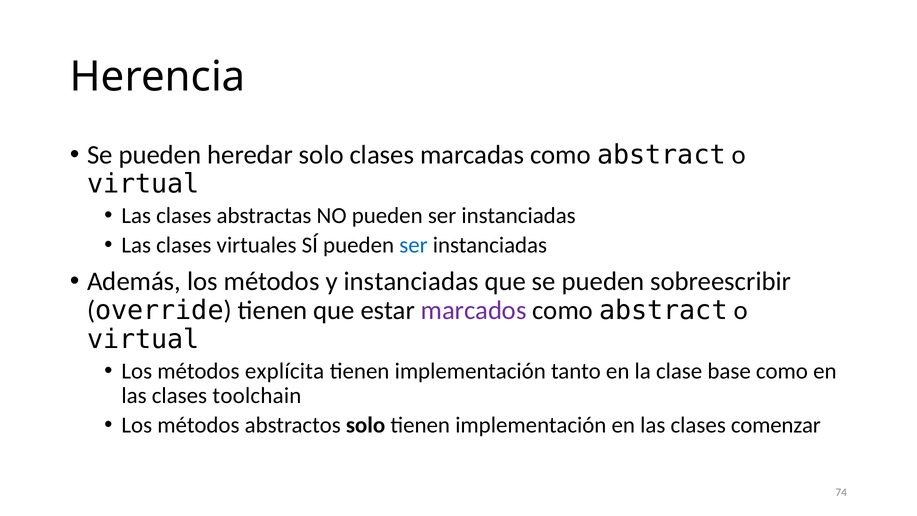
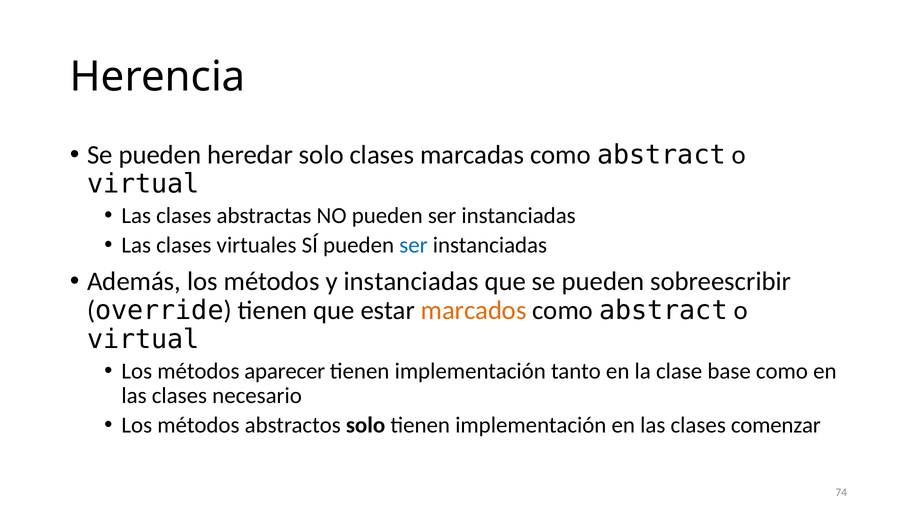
marcados colour: purple -> orange (474, 310)
explícita: explícita -> aparecer (285, 371)
toolchain: toolchain -> necesario (257, 396)
